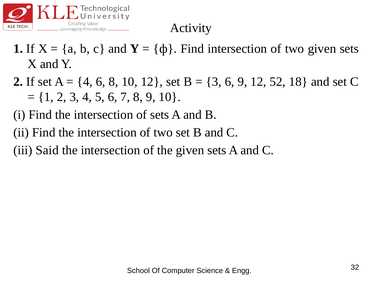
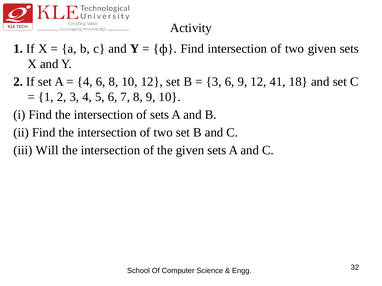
52: 52 -> 41 (278, 82)
Said: Said -> Will (47, 150)
